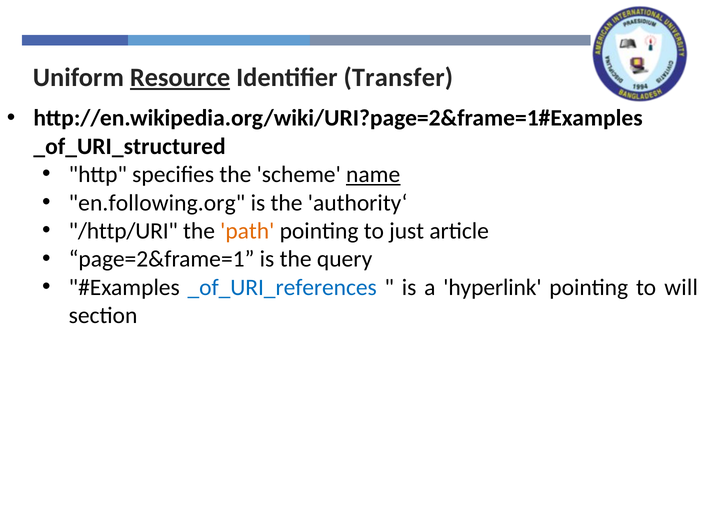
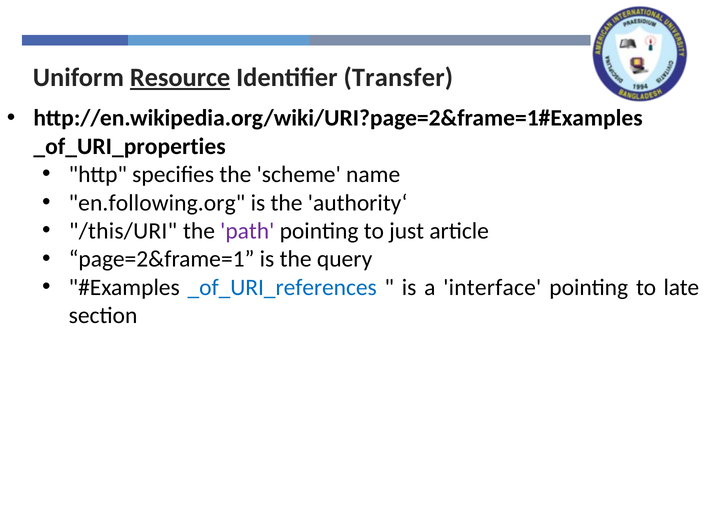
_of_URI_structured: _of_URI_structured -> _of_URI_properties (130, 146)
name underline: present -> none (373, 175)
/http/URI: /http/URI -> /this/URI (123, 231)
path colour: orange -> purple (247, 231)
hyperlink: hyperlink -> interface (492, 288)
will: will -> late (681, 288)
